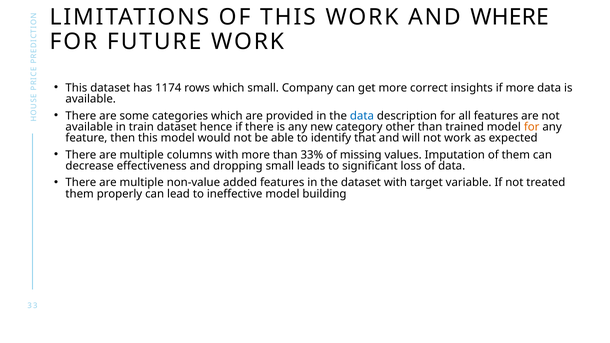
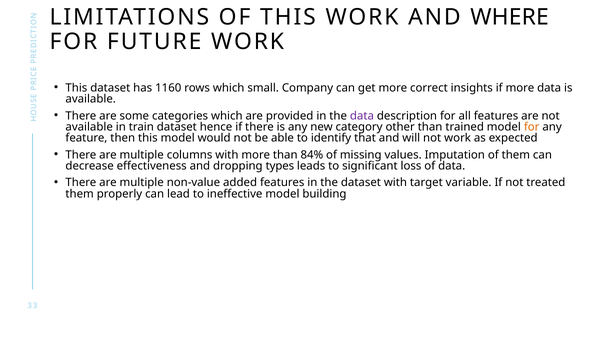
1174: 1174 -> 1160 (168, 88)
data colour: blue -> purple (362, 116)
33%: 33% -> 84% (312, 155)
dropping small: small -> types (280, 166)
